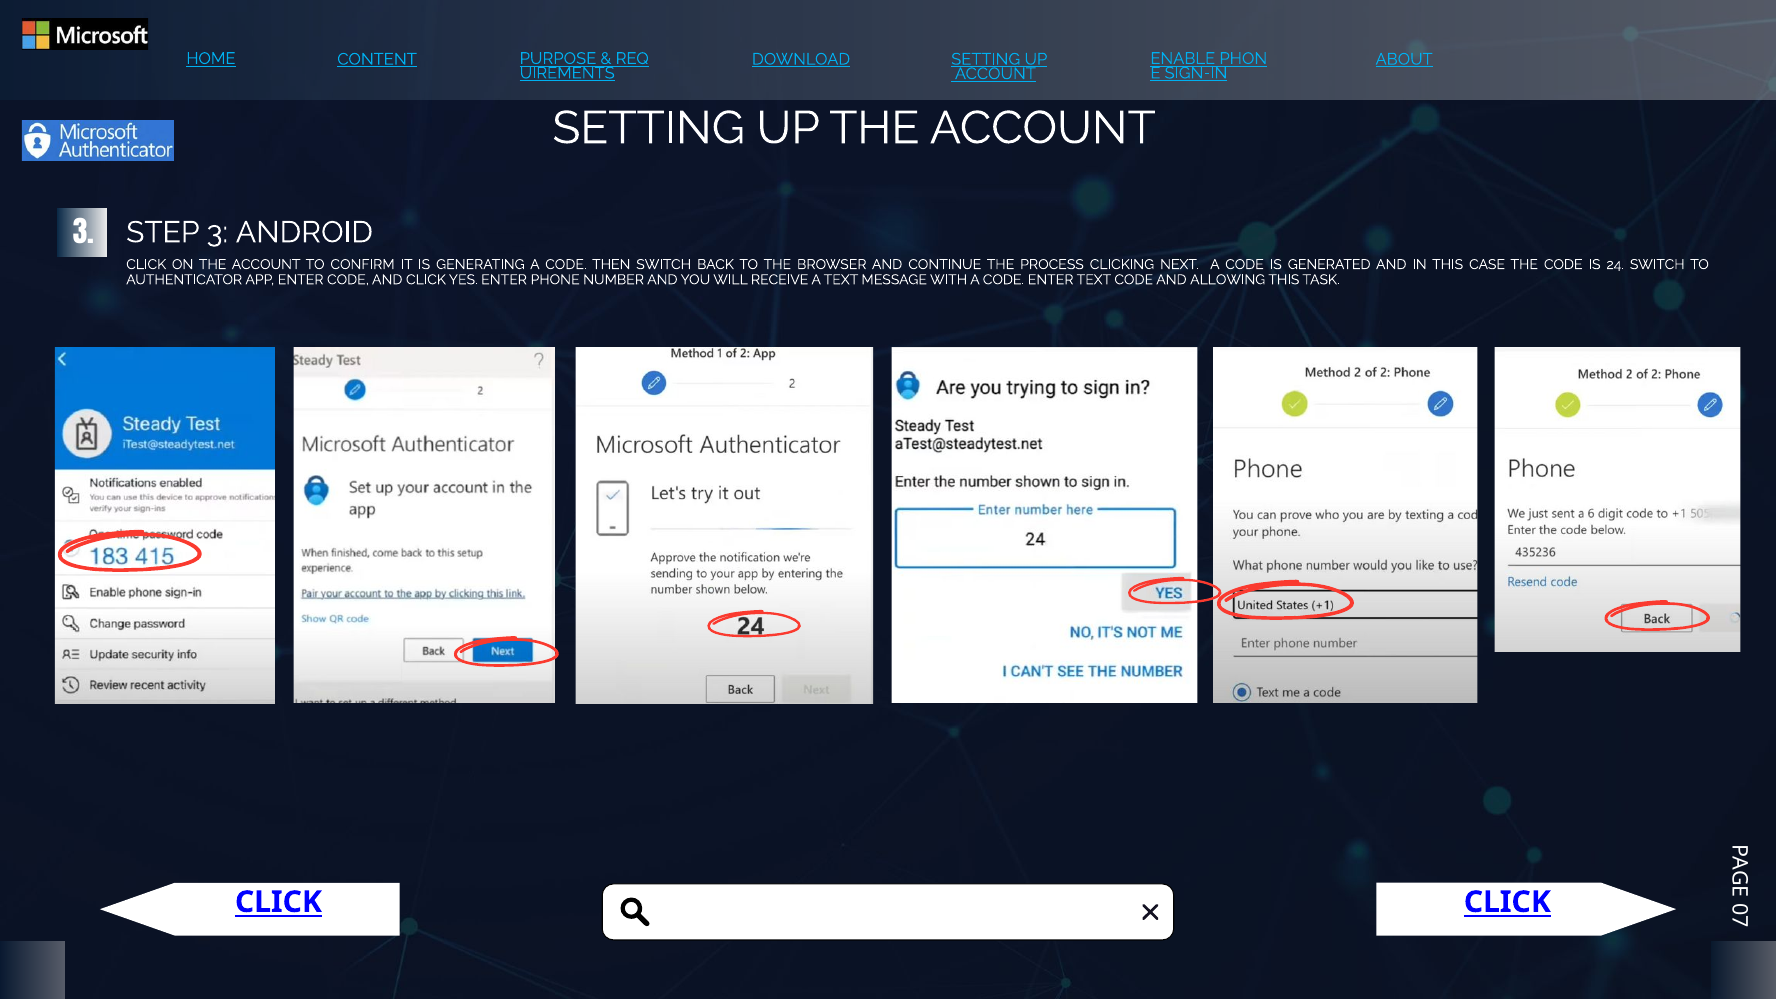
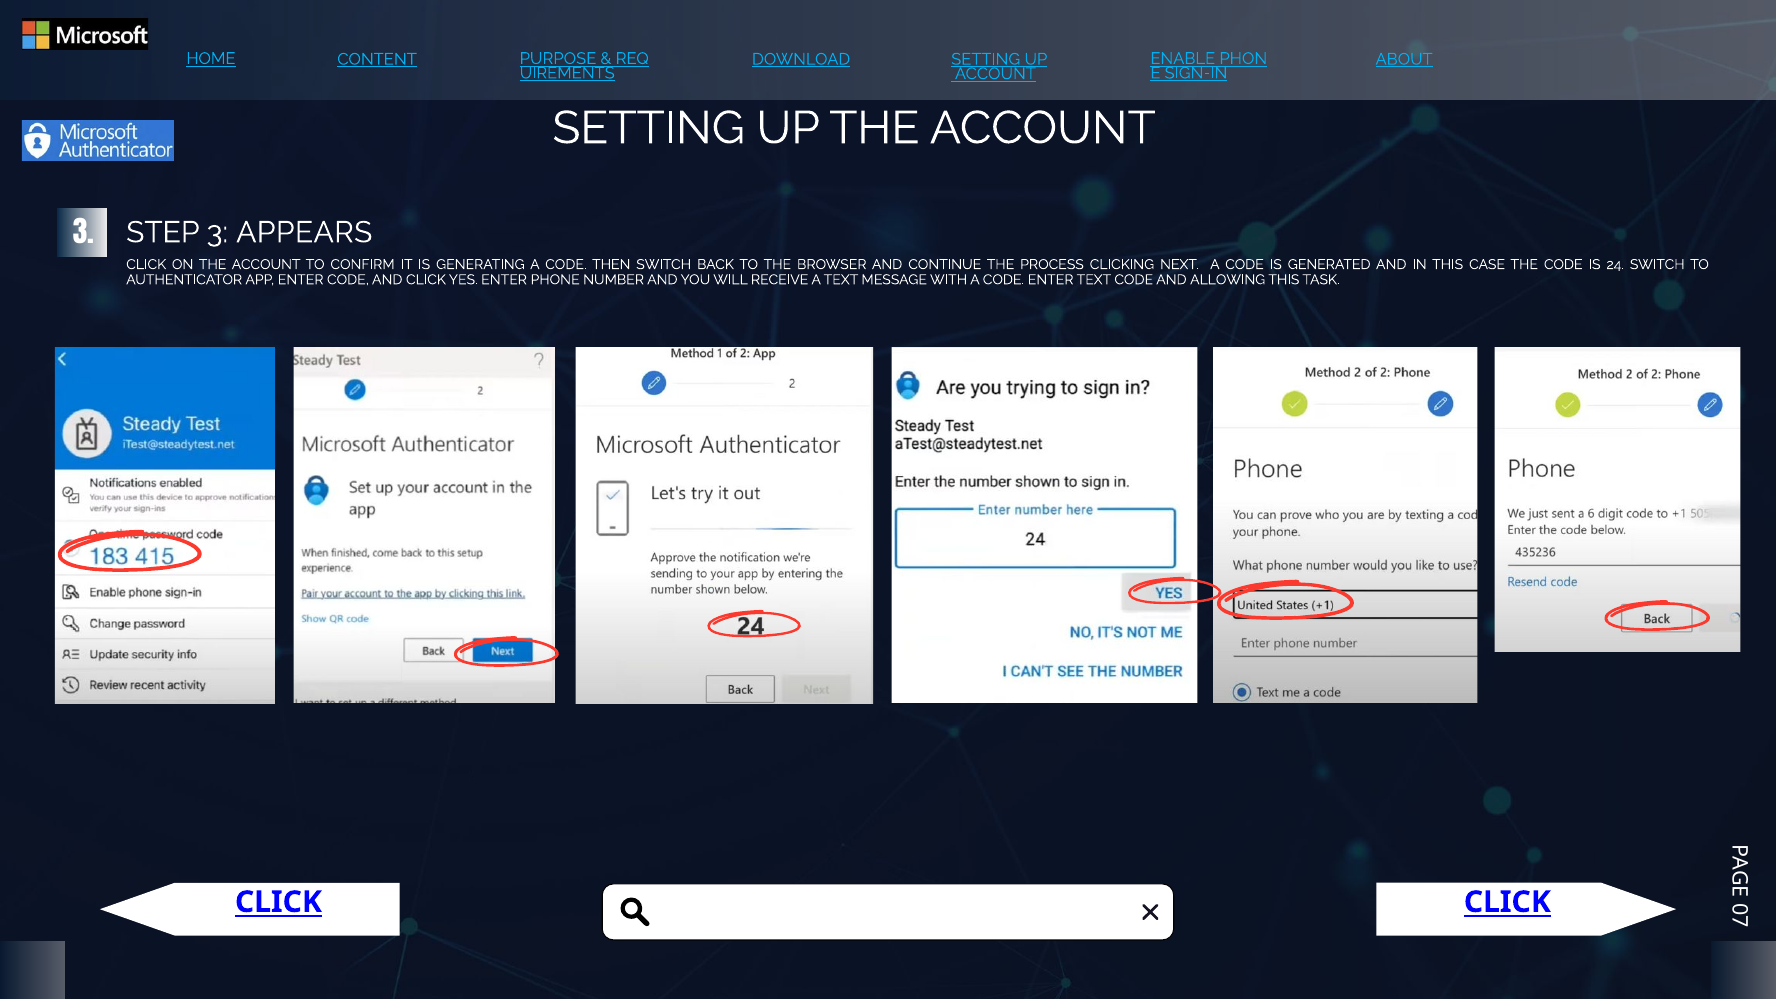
ANDROID: ANDROID -> APPEARS (304, 232)
